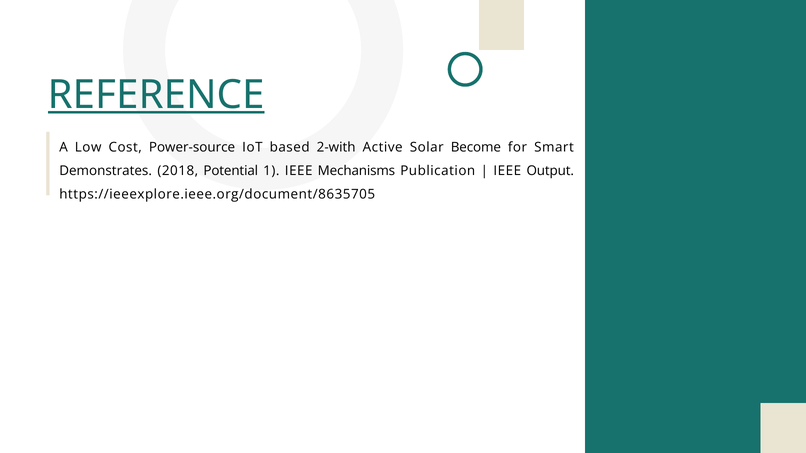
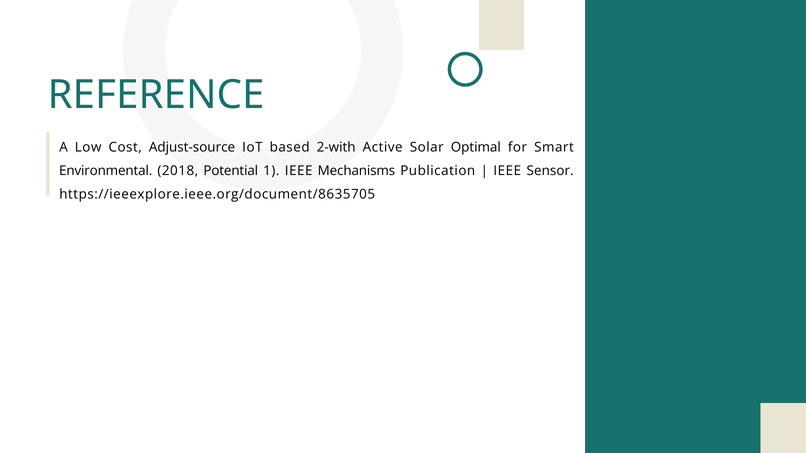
REFERENCE underline: present -> none (156, 95)
Power-source: Power-source -> Adjust-source (192, 147)
Become: Become -> Optimal (476, 147)
Demonstrates: Demonstrates -> Environmental (106, 171)
Output: Output -> Sensor (550, 171)
